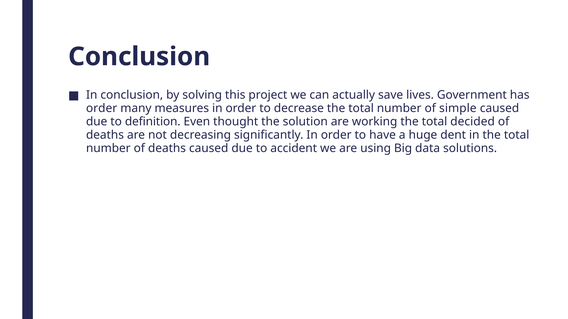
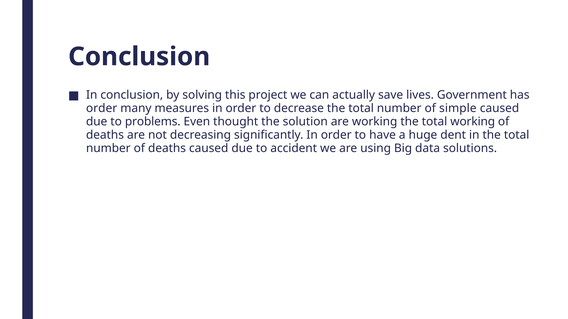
definition: definition -> problems (153, 122)
total decided: decided -> working (473, 122)
